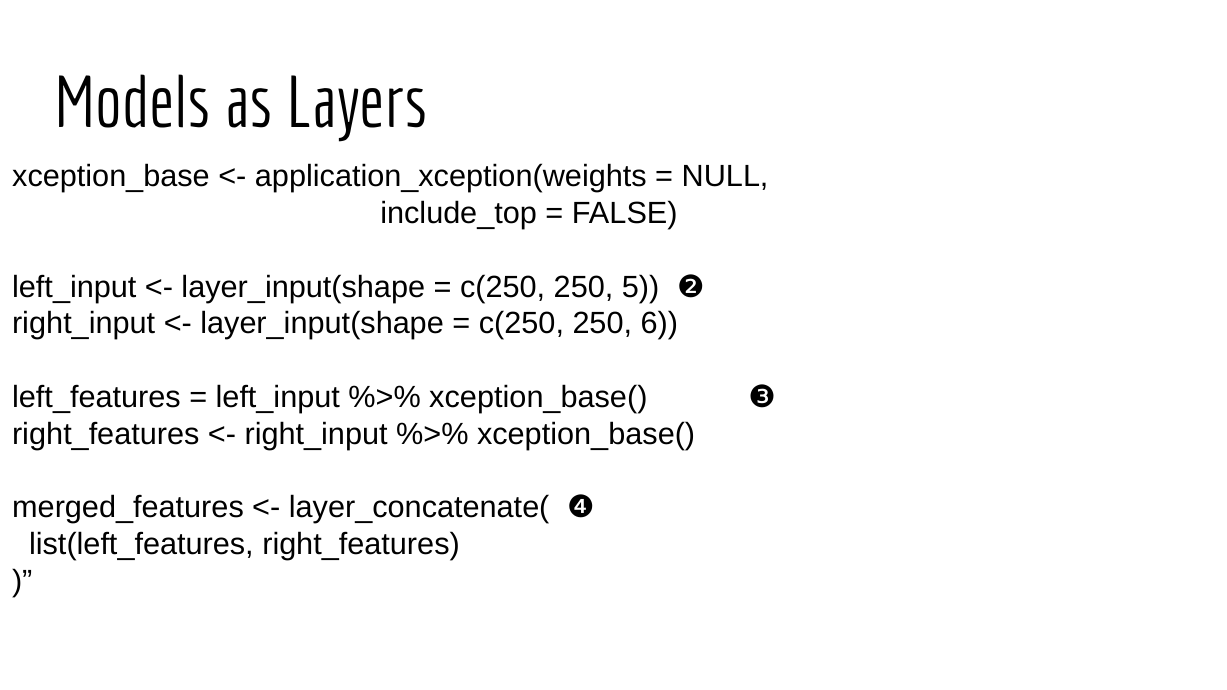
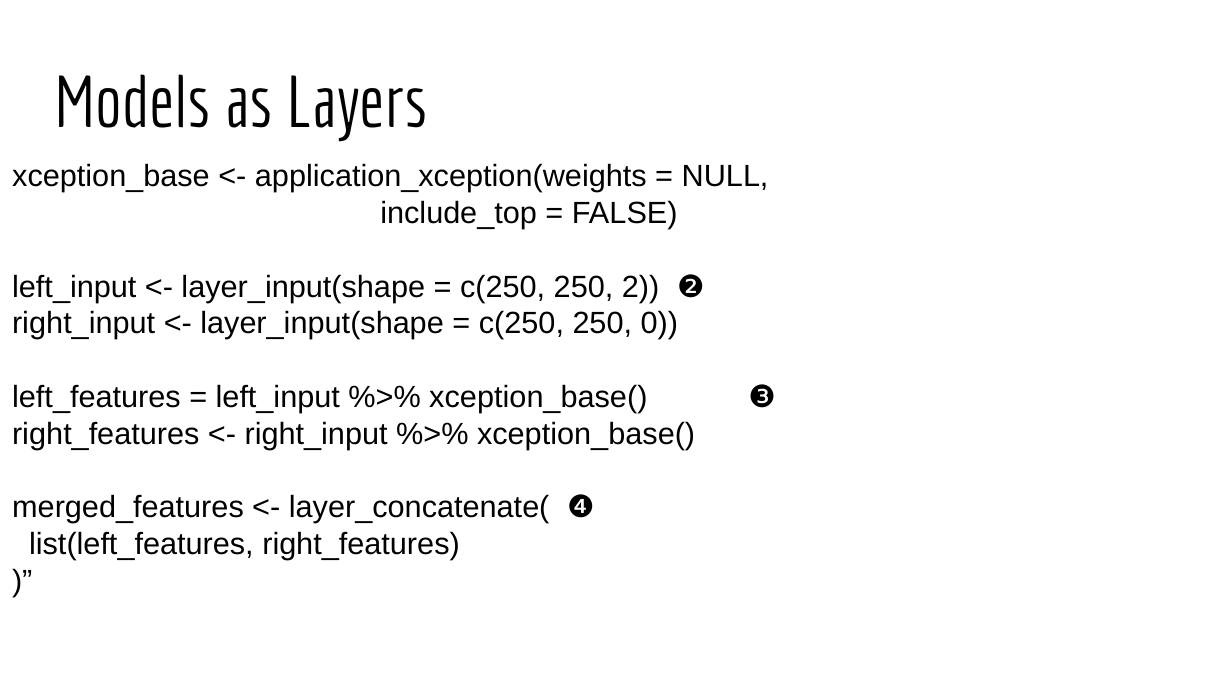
5: 5 -> 2 (641, 287)
6: 6 -> 0 (659, 324)
